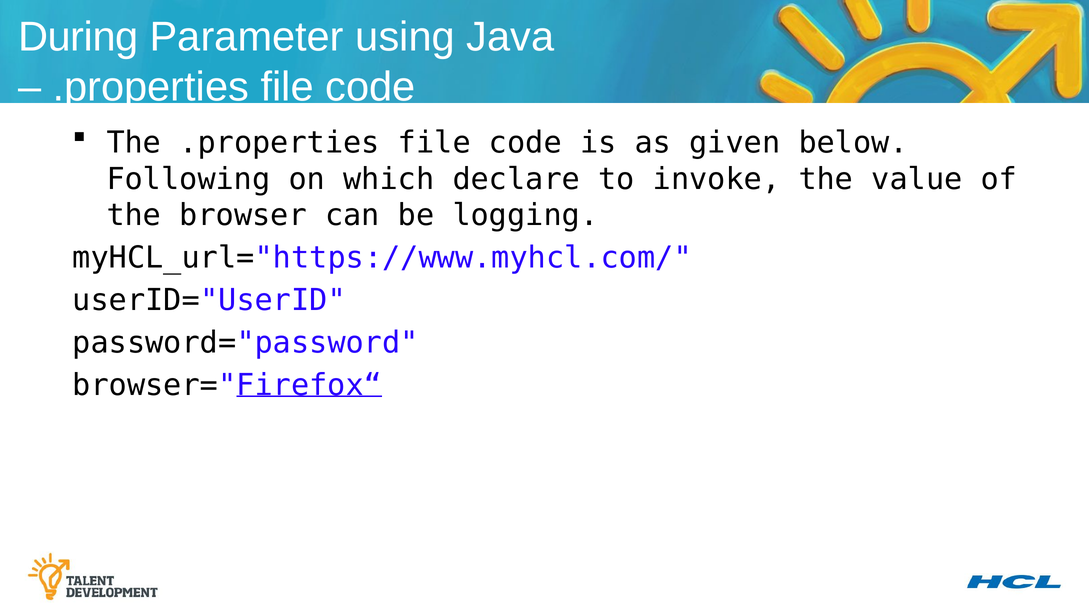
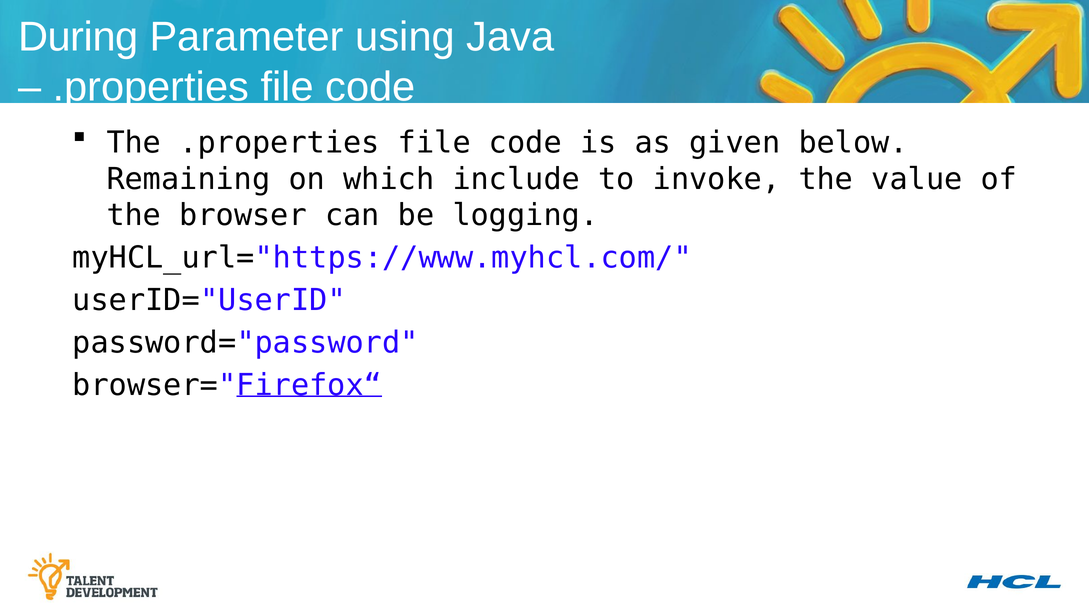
Following: Following -> Remaining (188, 179)
declare: declare -> include (516, 179)
